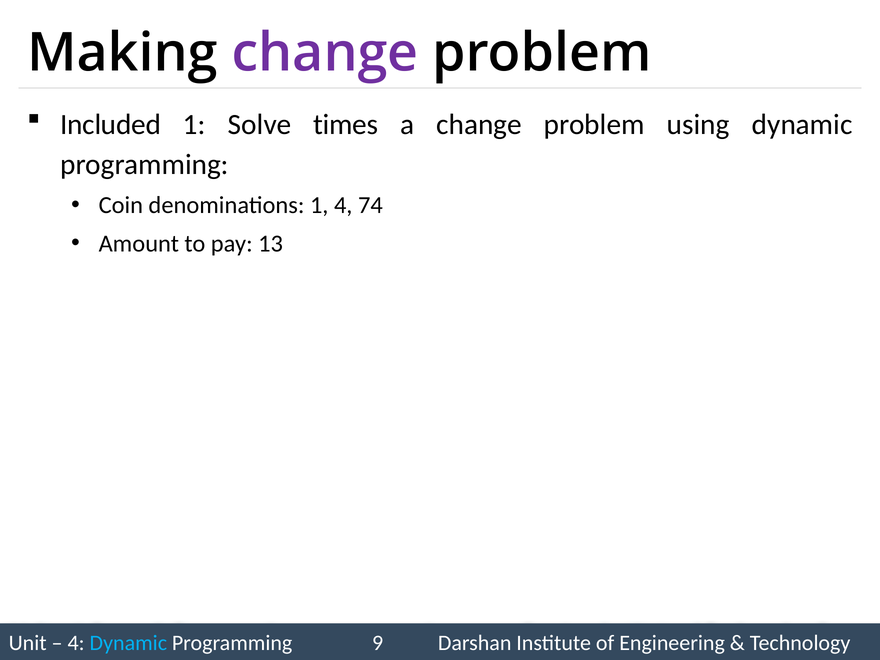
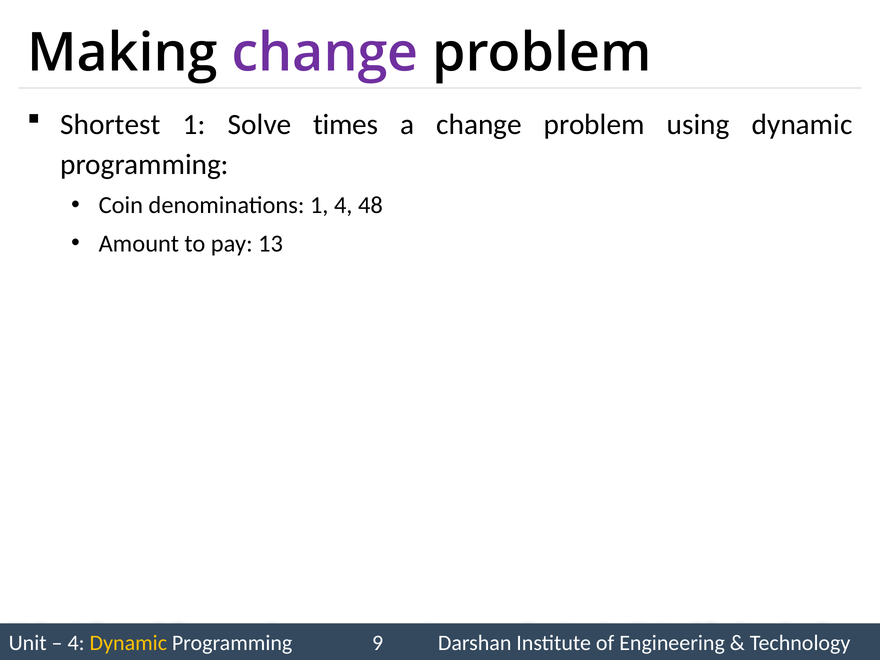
Included: Included -> Shortest (110, 124)
74: 74 -> 48 (370, 205)
Dynamic colour: light blue -> yellow (128, 643)
